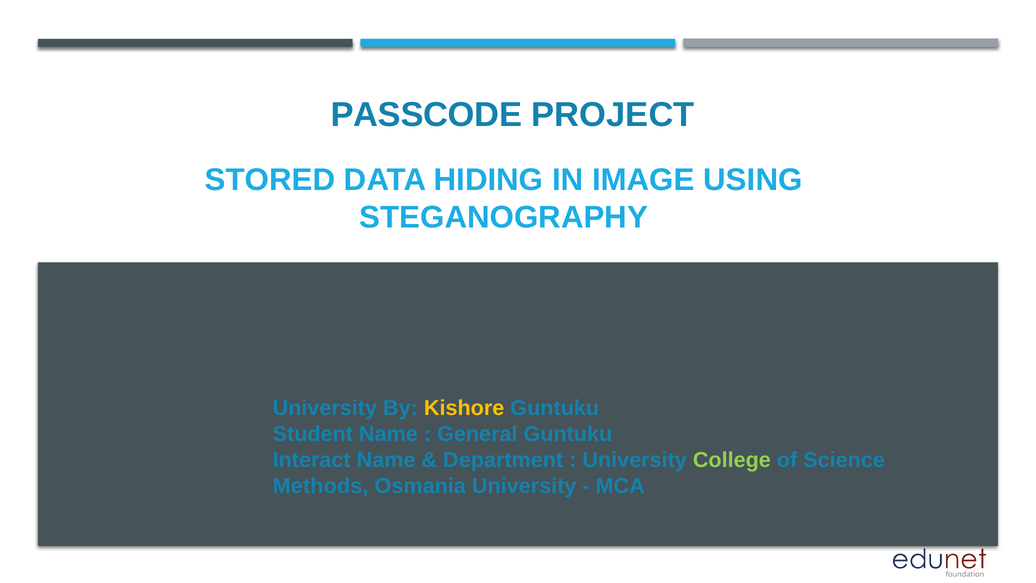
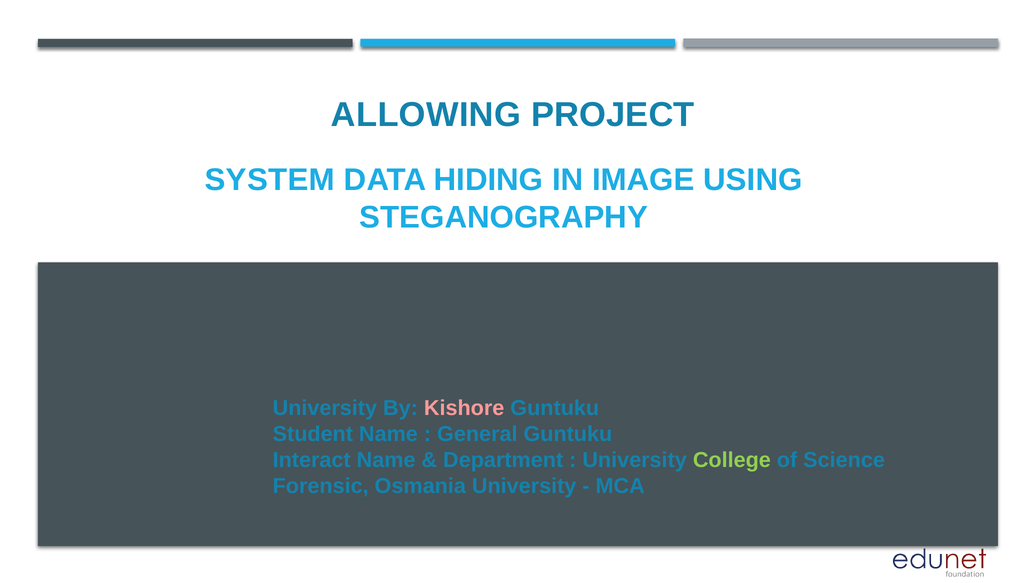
PASSCODE: PASSCODE -> ALLOWING (426, 115)
STORED: STORED -> SYSTEM (270, 180)
Kishore colour: yellow -> pink (464, 408)
Methods: Methods -> Forensic (321, 486)
